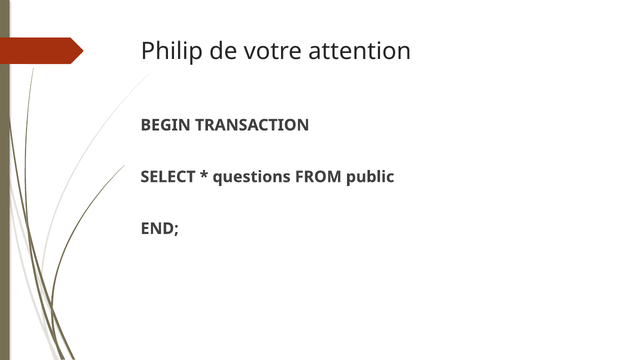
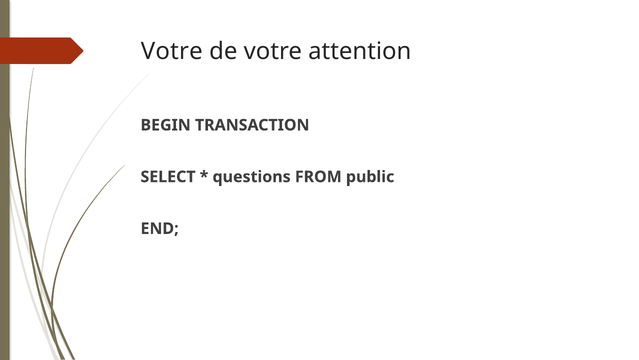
Philip: Philip -> Votre (172, 51)
